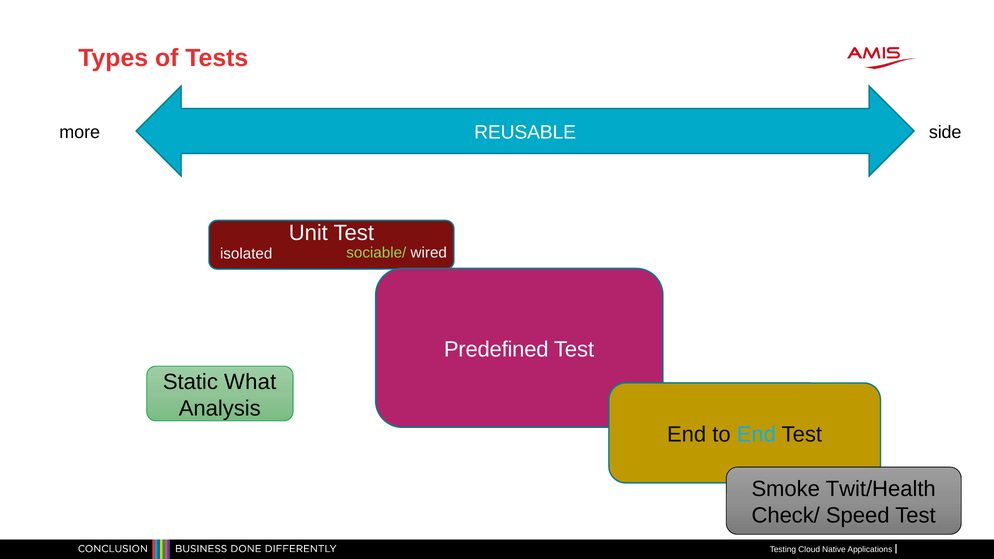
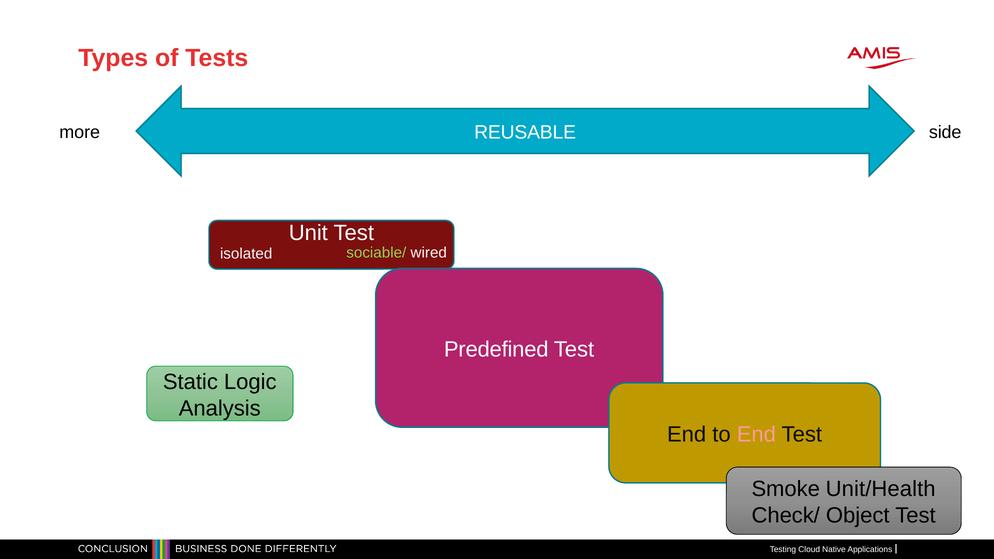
What: What -> Logic (250, 382)
End colour: light blue -> pink (756, 434)
Twit/Health: Twit/Health -> Unit/Health (881, 489)
Speed: Speed -> Object (858, 516)
